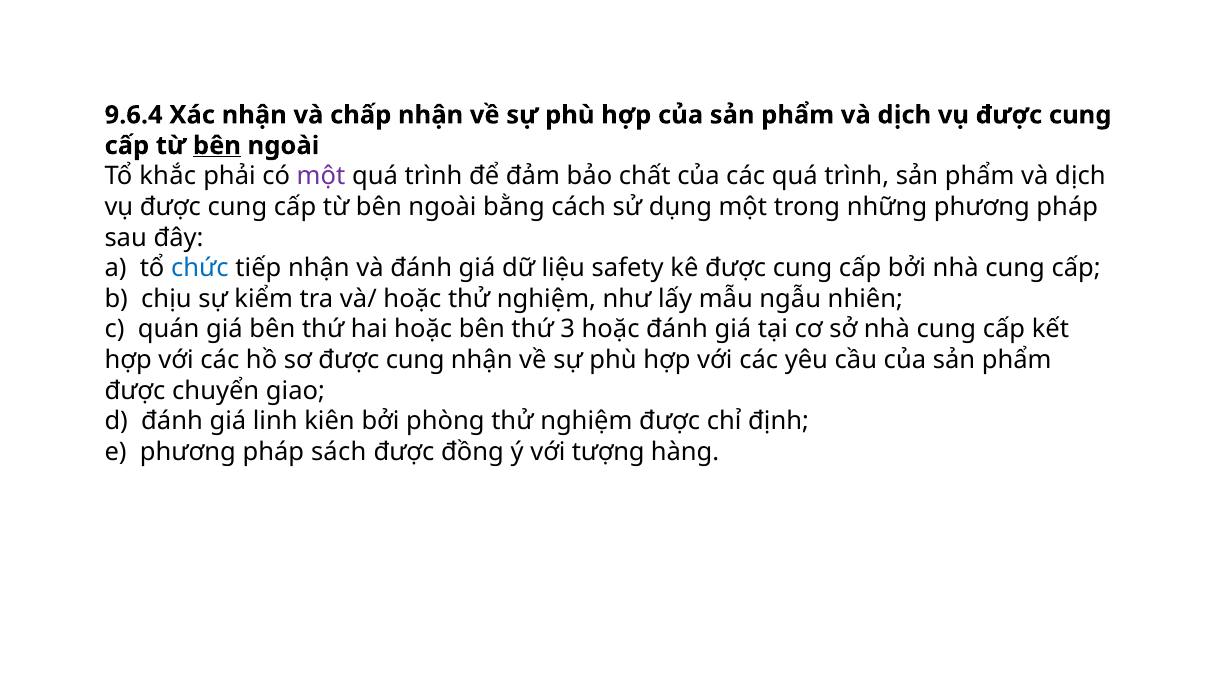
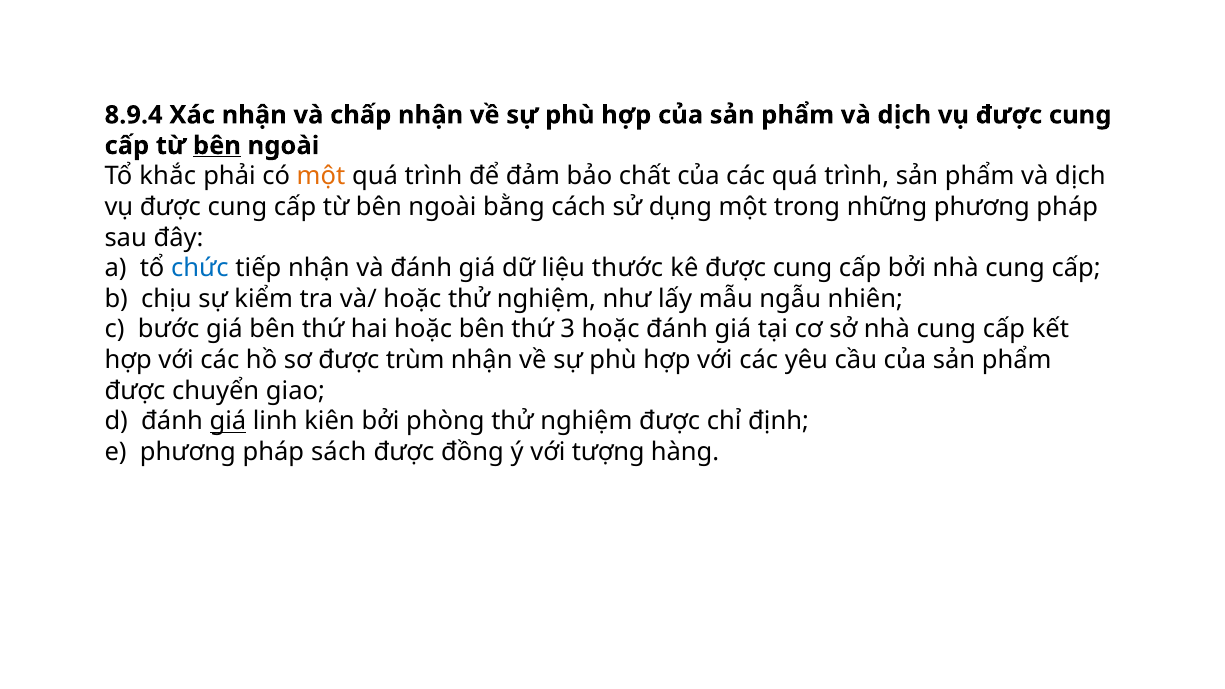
9.6.4: 9.6.4 -> 8.9.4 (134, 115)
một colour: purple -> orange (321, 176)
safety: safety -> thước (628, 268)
quán: quán -> bước (169, 330)
sơ được cung: cung -> trùm (415, 360)
giá underline: none -> present (228, 421)
